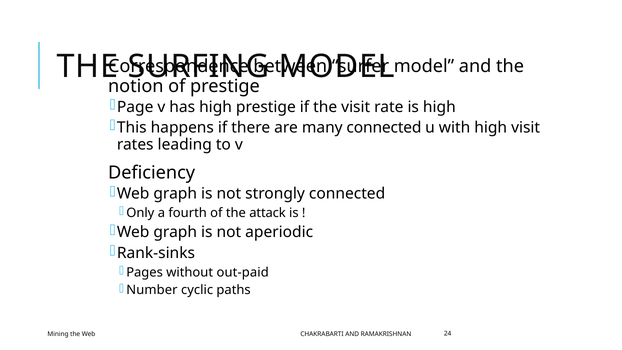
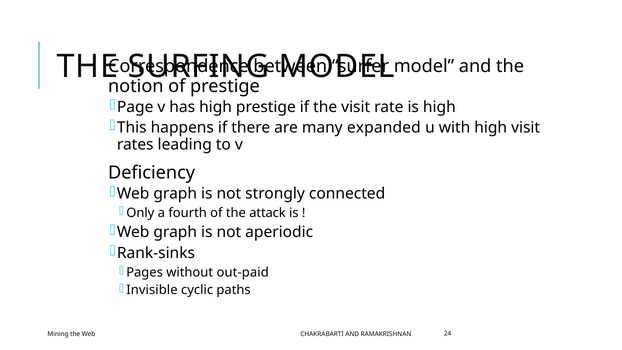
many connected: connected -> expanded (384, 128)
Number: Number -> Invisible (152, 290)
